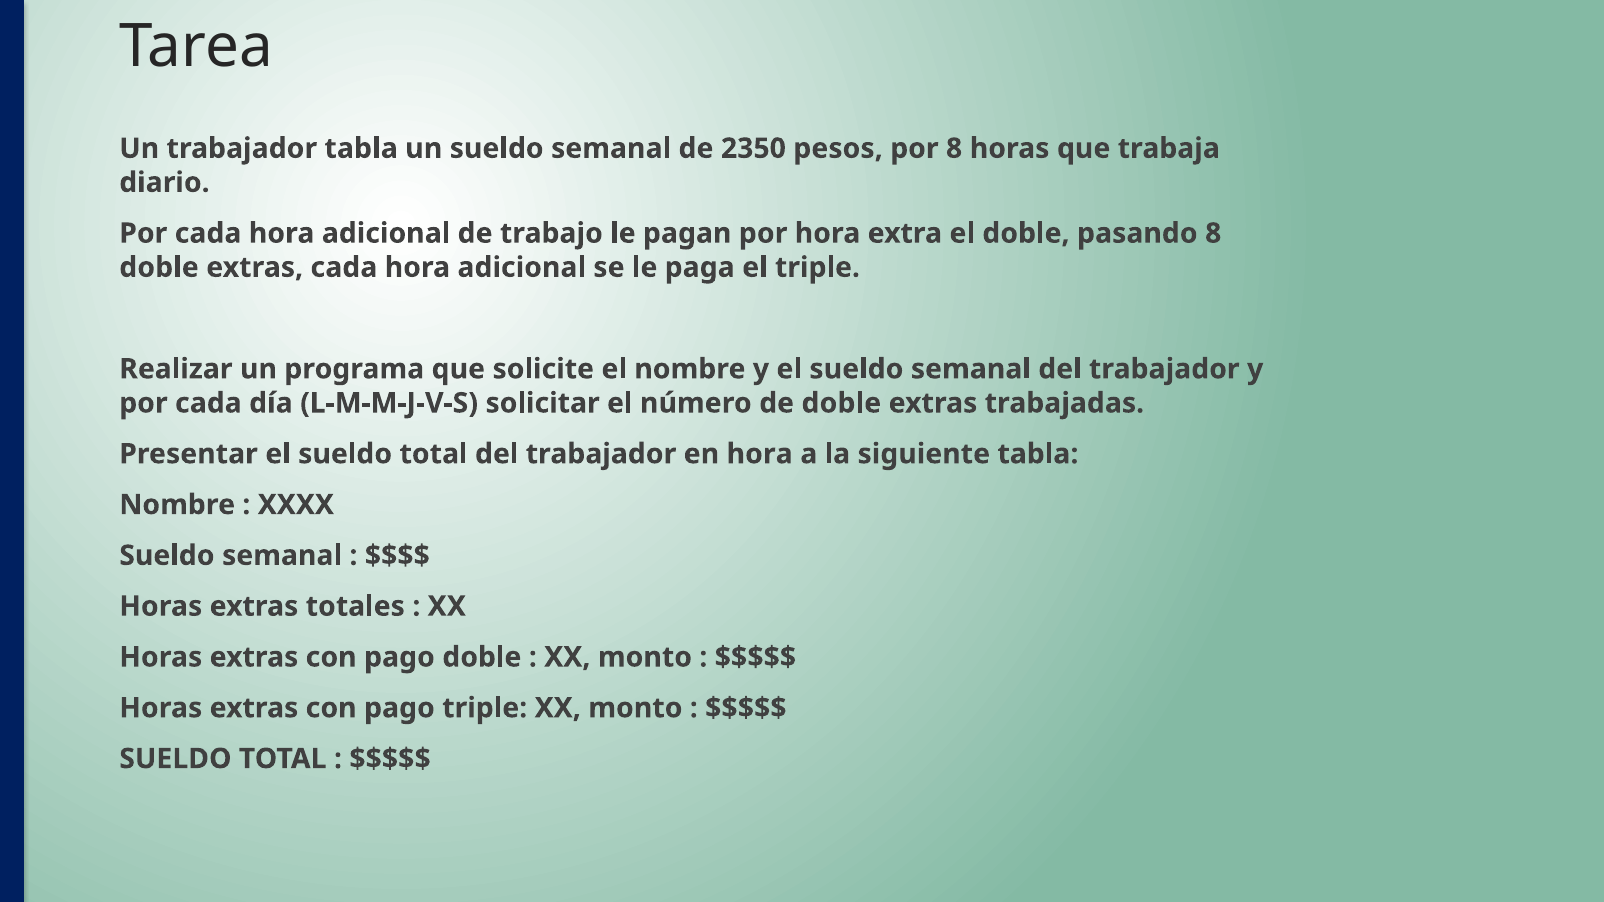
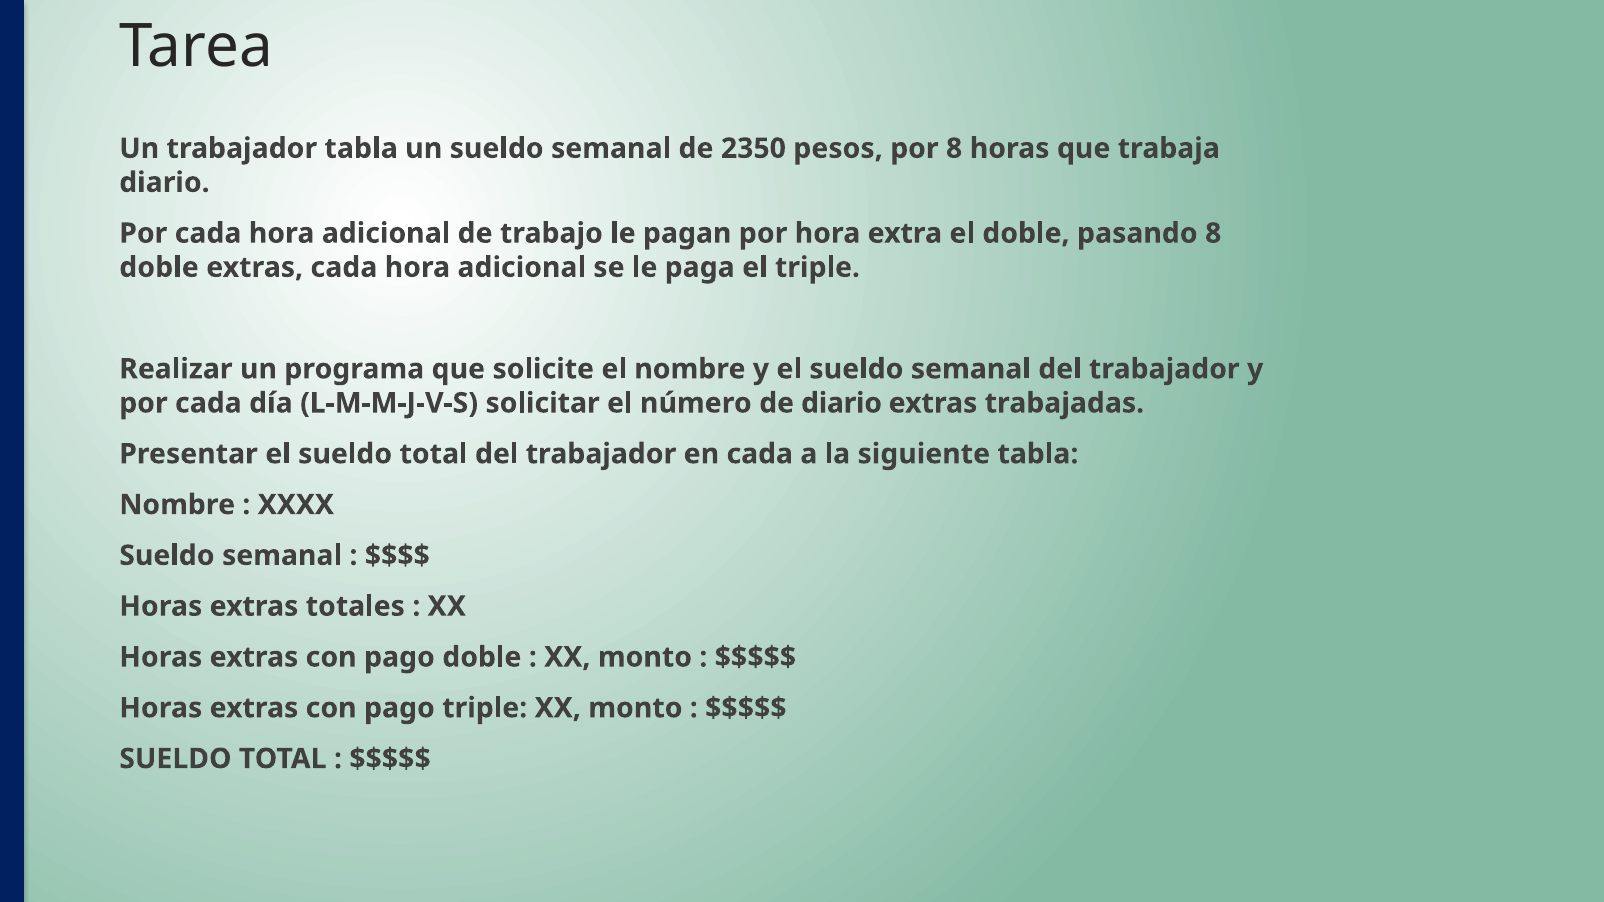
de doble: doble -> diario (842, 403)
en hora: hora -> cada (760, 454)
